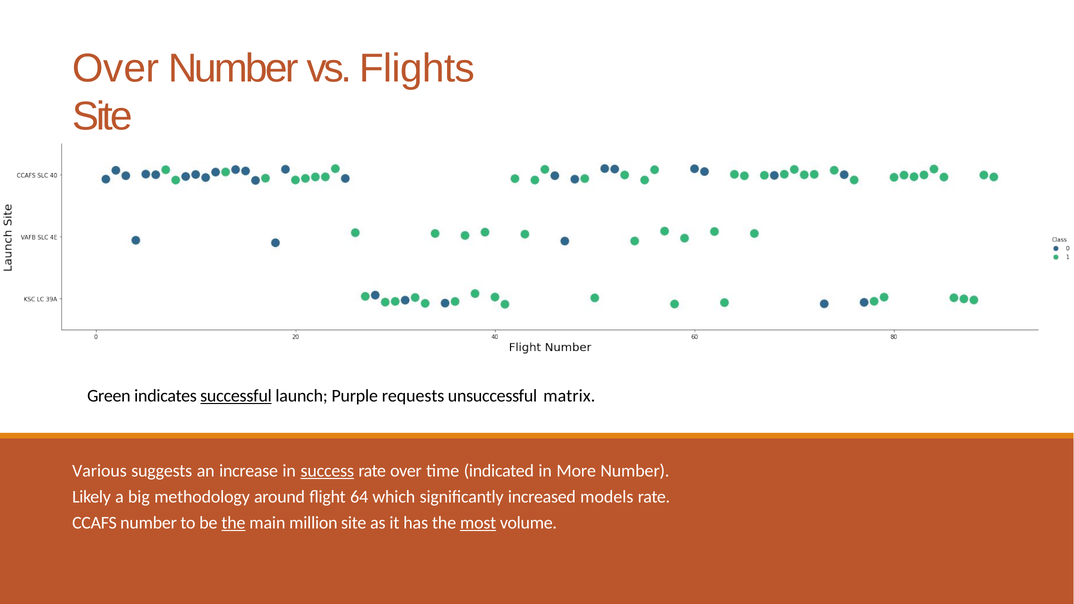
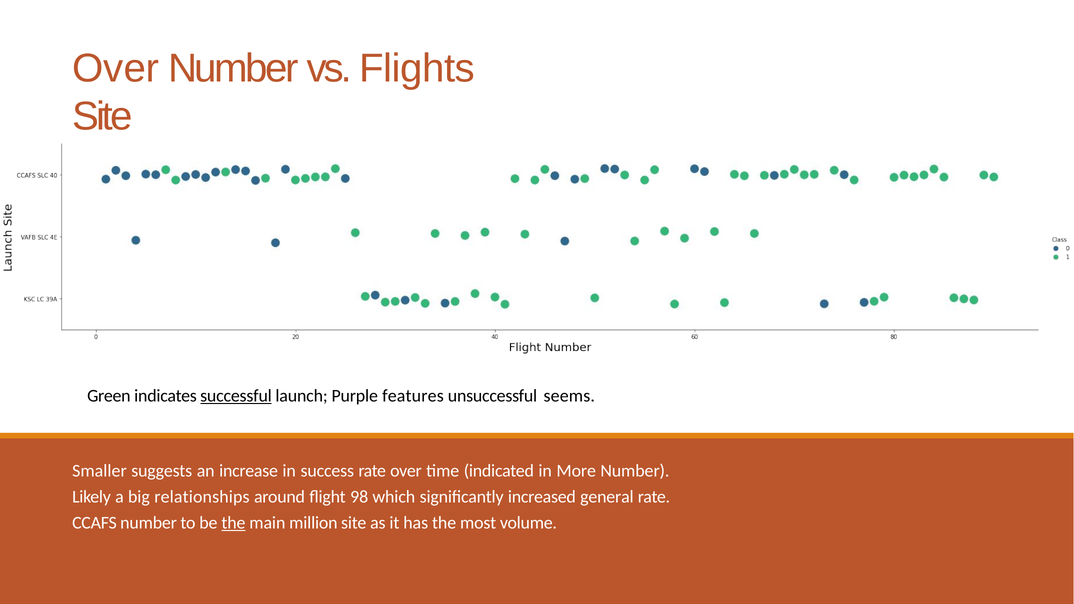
requests: requests -> features (413, 396)
matrix: matrix -> seems (569, 396)
Various: Various -> Smaller (99, 471)
success underline: present -> none (327, 471)
methodology: methodology -> relationships (202, 497)
64: 64 -> 98 (359, 497)
models: models -> general (607, 497)
most underline: present -> none (478, 523)
